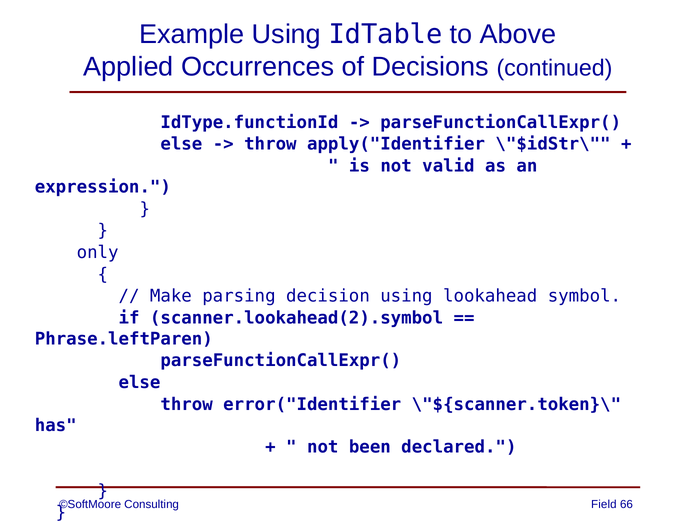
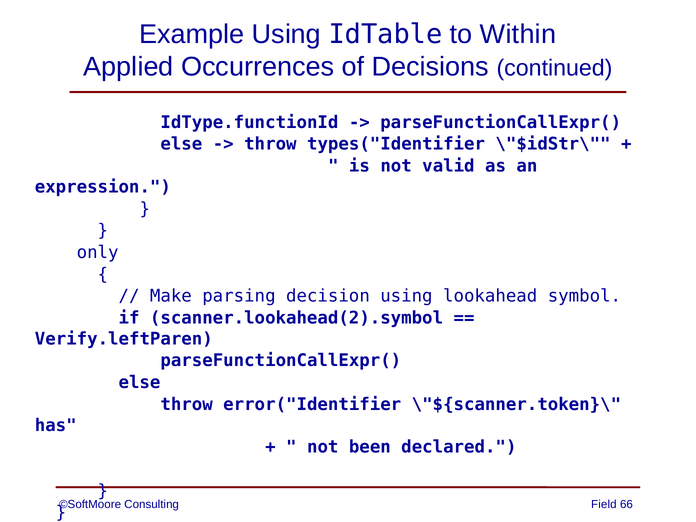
Above: Above -> Within (518, 34)
apply("Identifier: apply("Identifier -> types("Identifier (396, 144)
Phrase.leftParen: Phrase.leftParen -> Verify.leftParen (124, 339)
